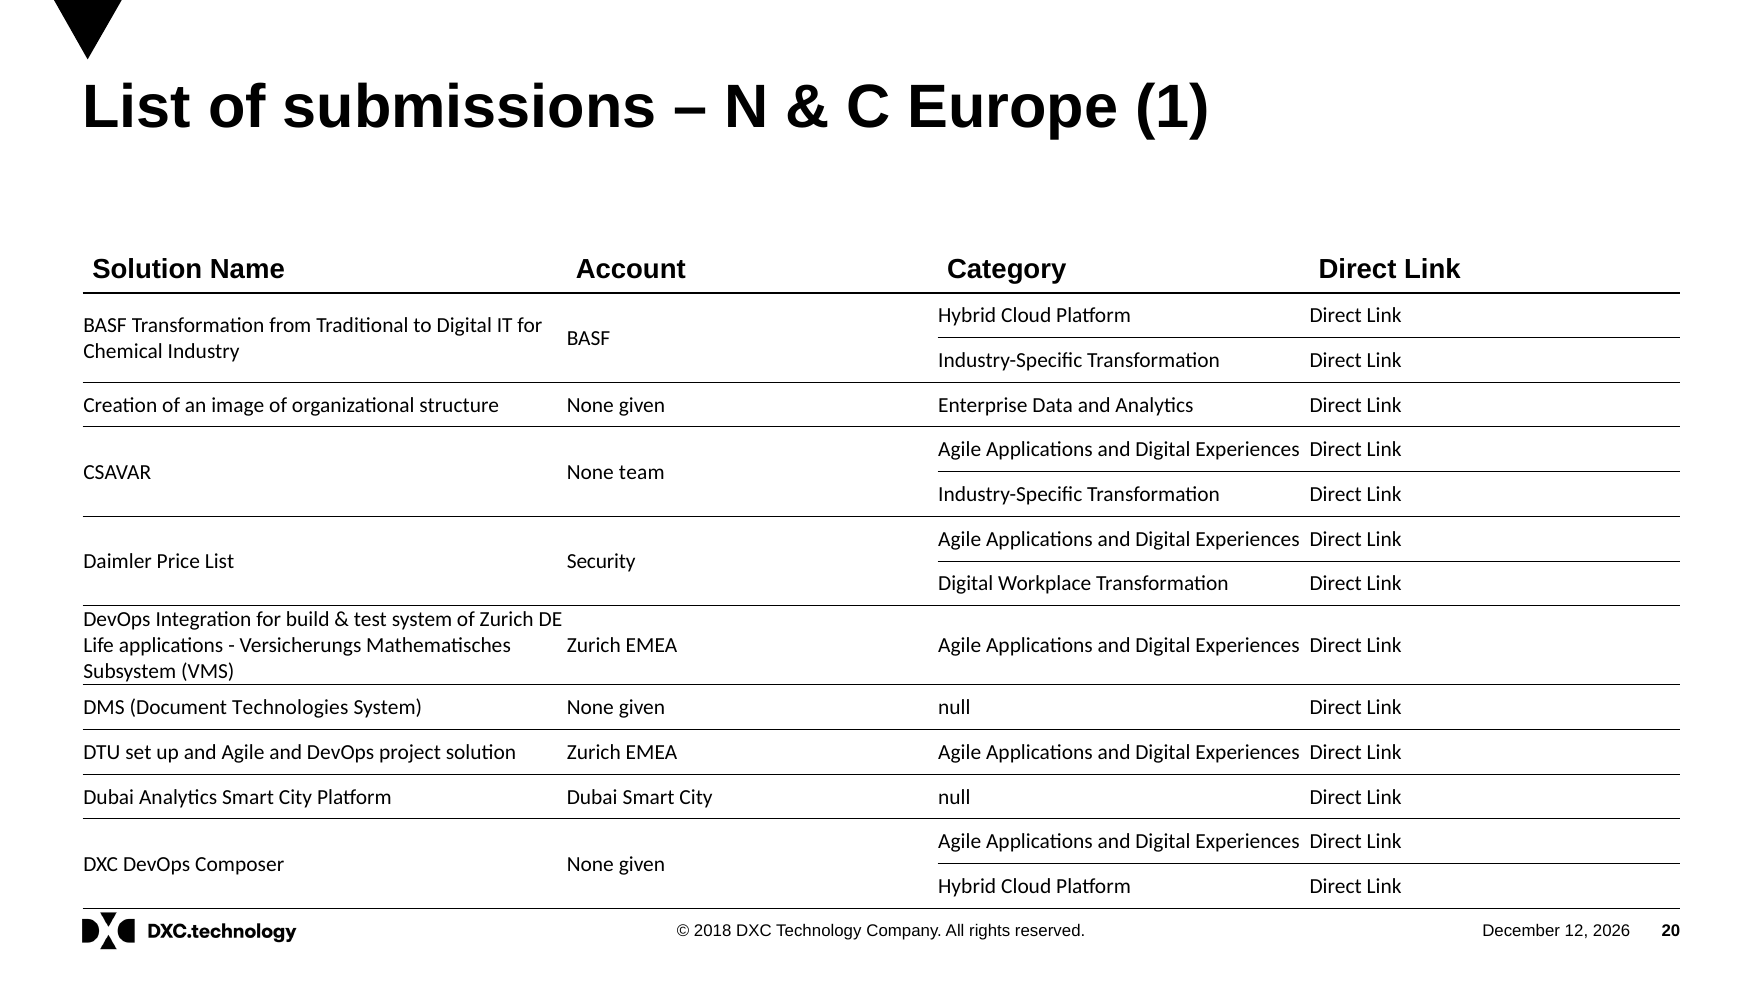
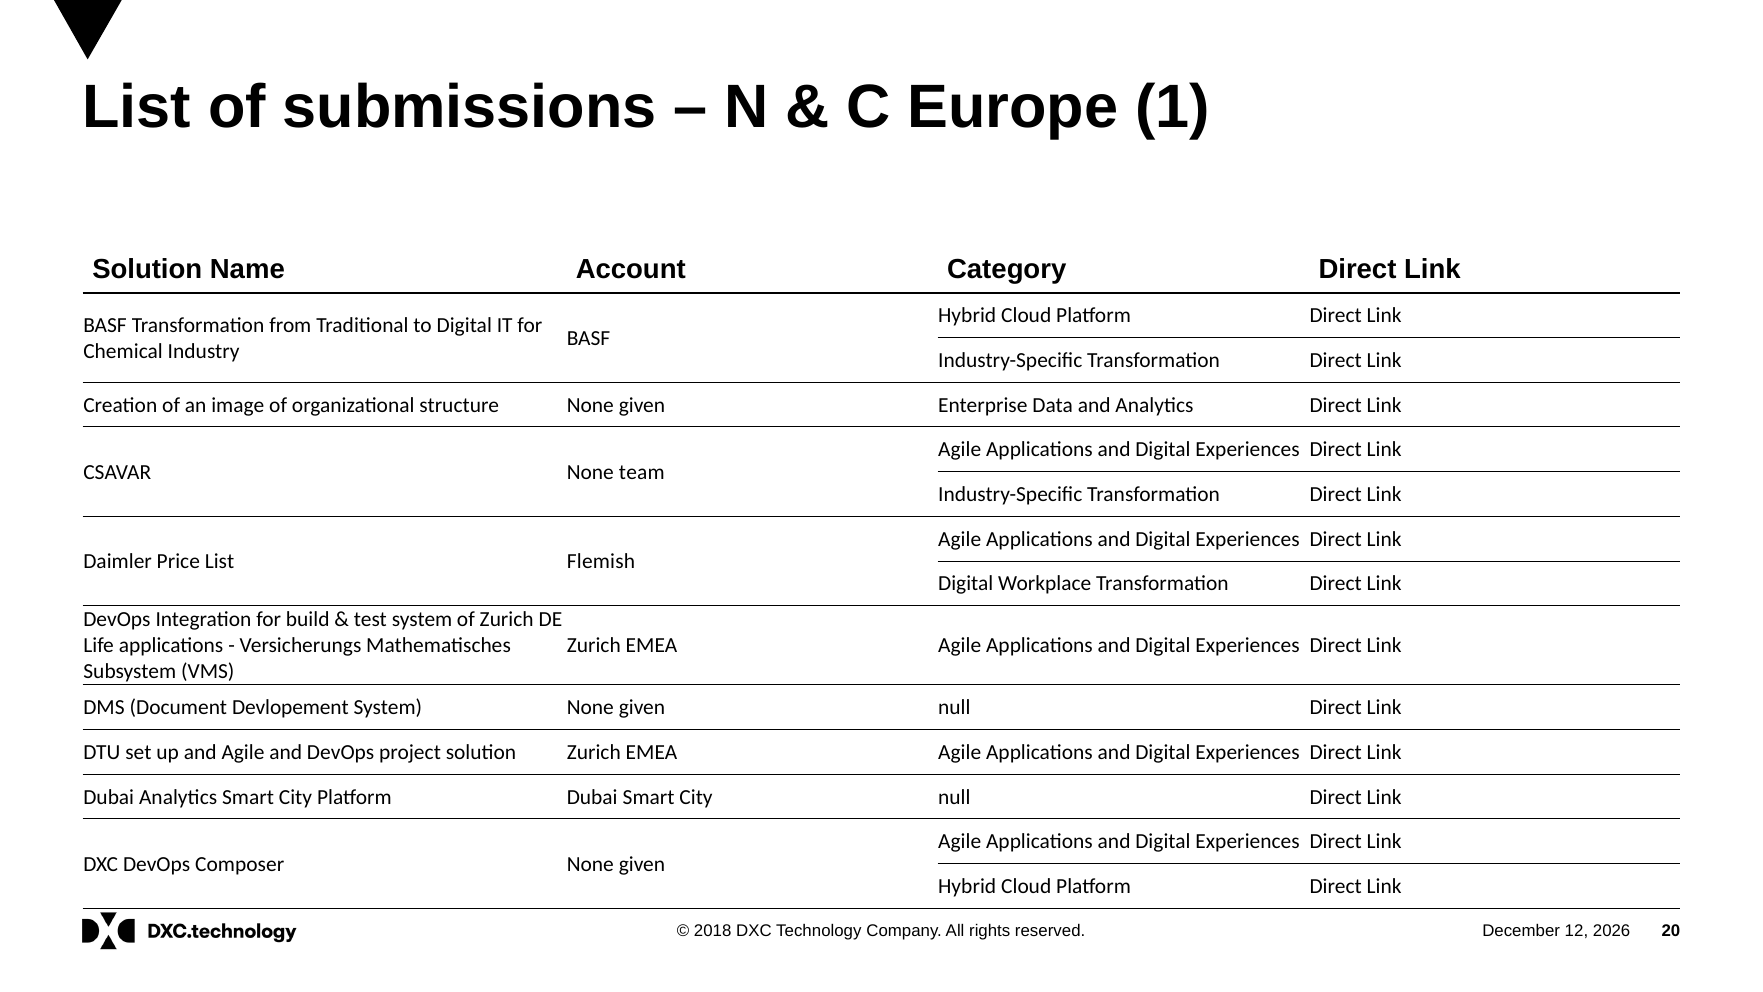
Security: Security -> Flemish (601, 561)
Technologies: Technologies -> Devlopement (290, 707)
